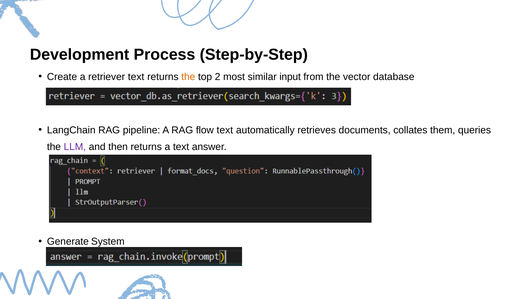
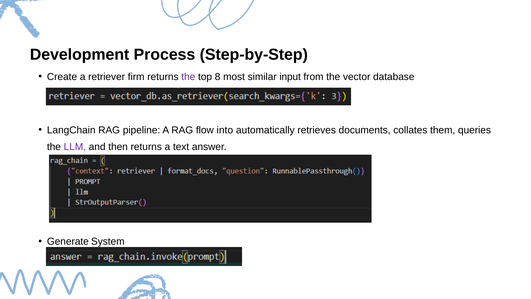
retriever text: text -> firm (136, 77)
the colour: orange -> purple (188, 77)
2: 2 -> 8 (218, 77)
flow text: text -> into (225, 130)
